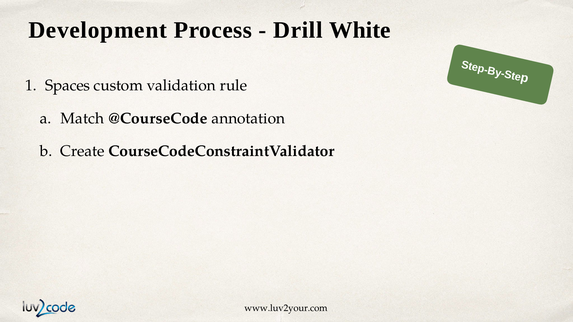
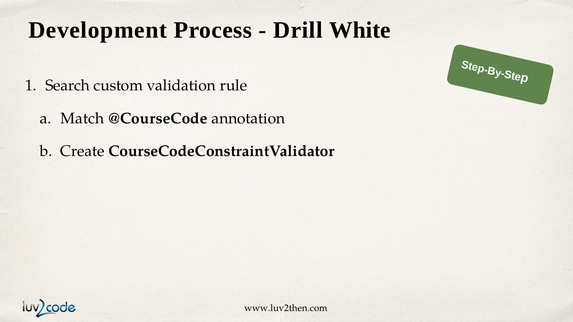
Spaces: Spaces -> Search (68, 86)
www.luv2your.com: www.luv2your.com -> www.luv2then.com (286, 308)
